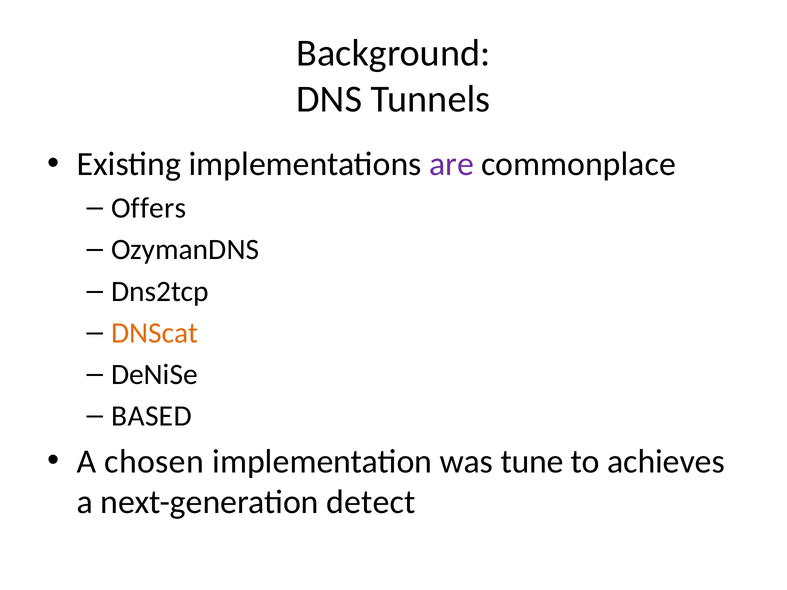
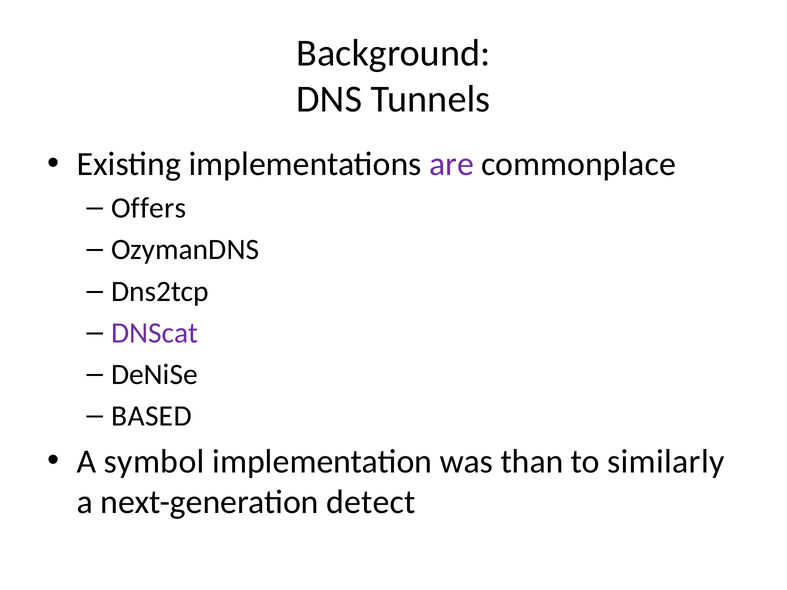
DNScat colour: orange -> purple (155, 333)
chosen: chosen -> symbol (154, 462)
tune: tune -> than (532, 462)
achieves: achieves -> similarly (666, 462)
